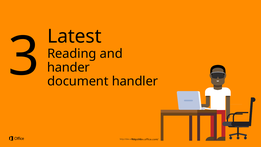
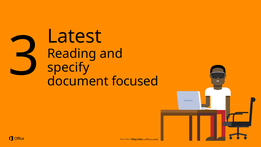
hander: hander -> specify (68, 67)
handler: handler -> focused (135, 81)
